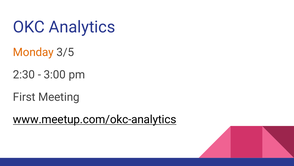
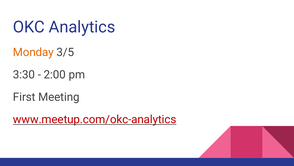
2:30: 2:30 -> 3:30 (24, 74)
3:00: 3:00 -> 2:00 (55, 74)
www.meetup.com/okc-analytics colour: black -> red (95, 119)
